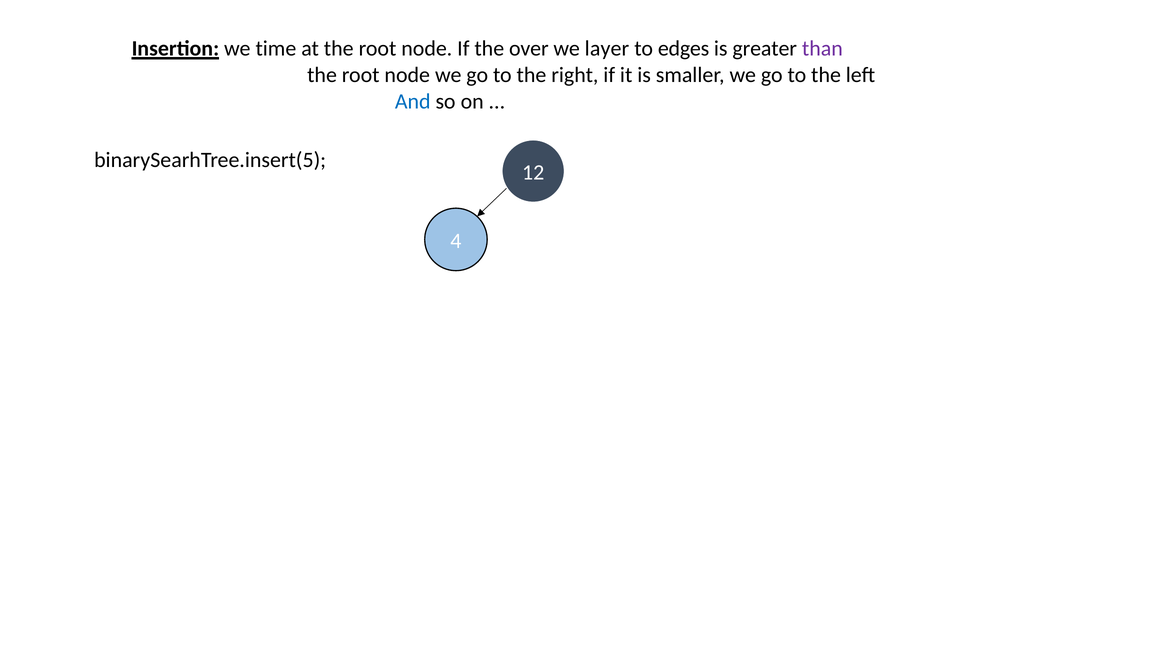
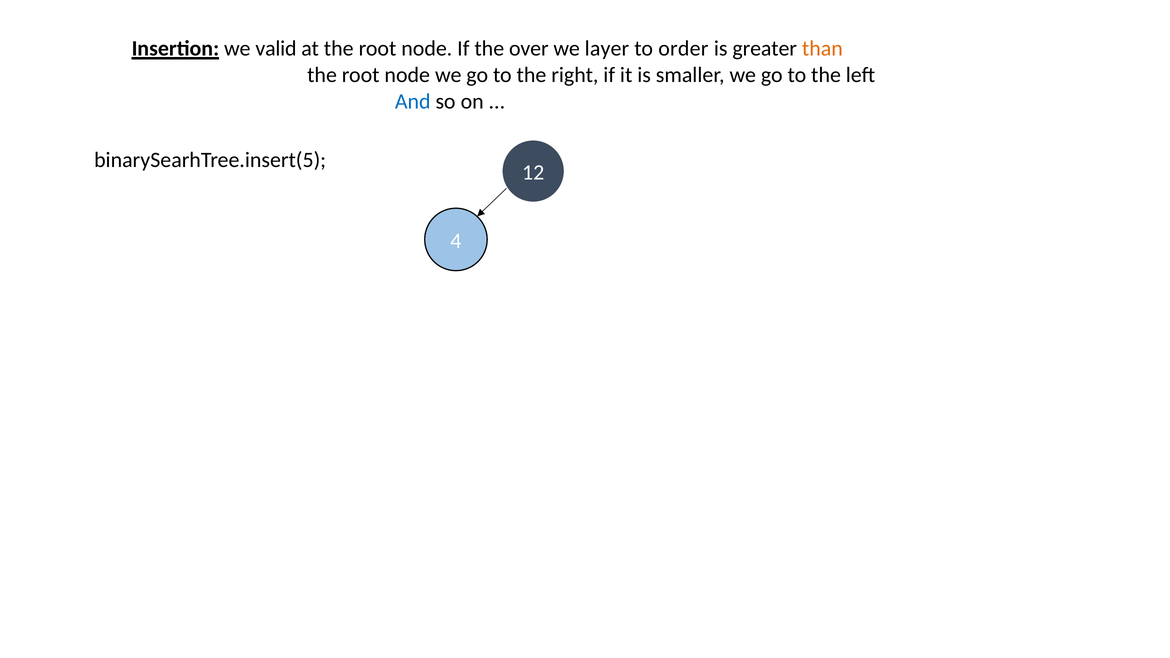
time: time -> valid (276, 49)
edges: edges -> order (683, 49)
than colour: purple -> orange (822, 49)
